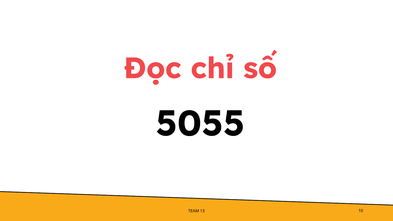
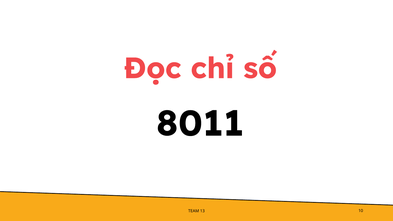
5055: 5055 -> 8011 (200, 124)
